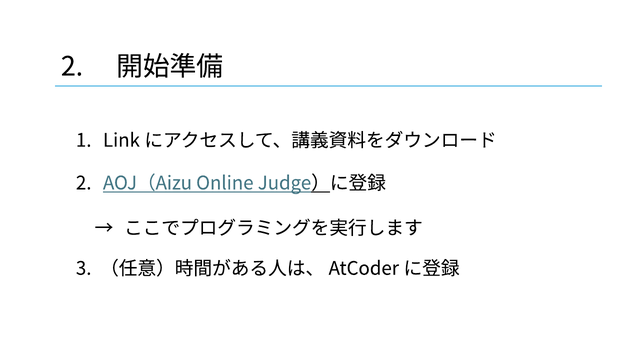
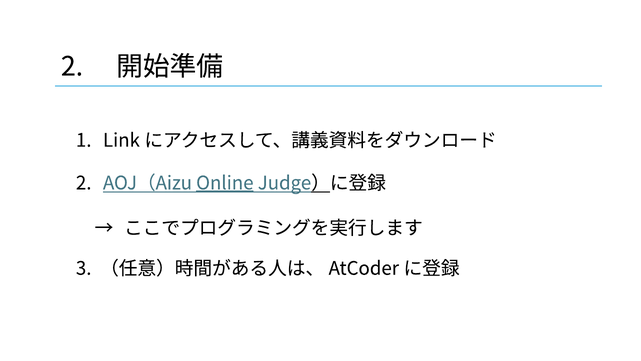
Online underline: none -> present (225, 183)
